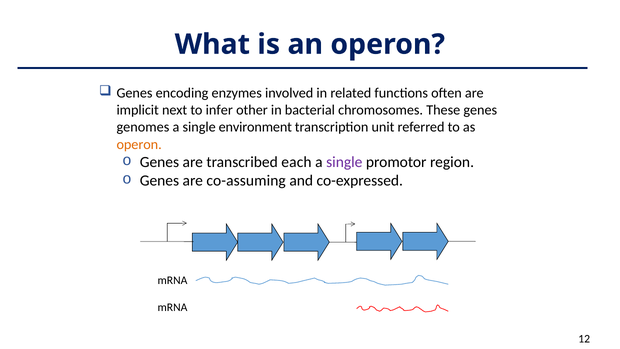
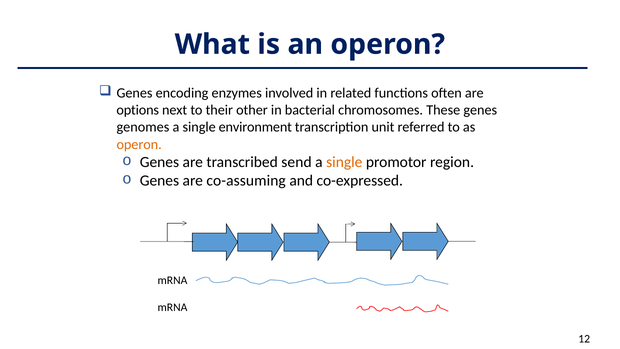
implicit: implicit -> options (138, 110)
infer: infer -> their (219, 110)
each: each -> send (296, 162)
single colour: purple -> orange (344, 162)
